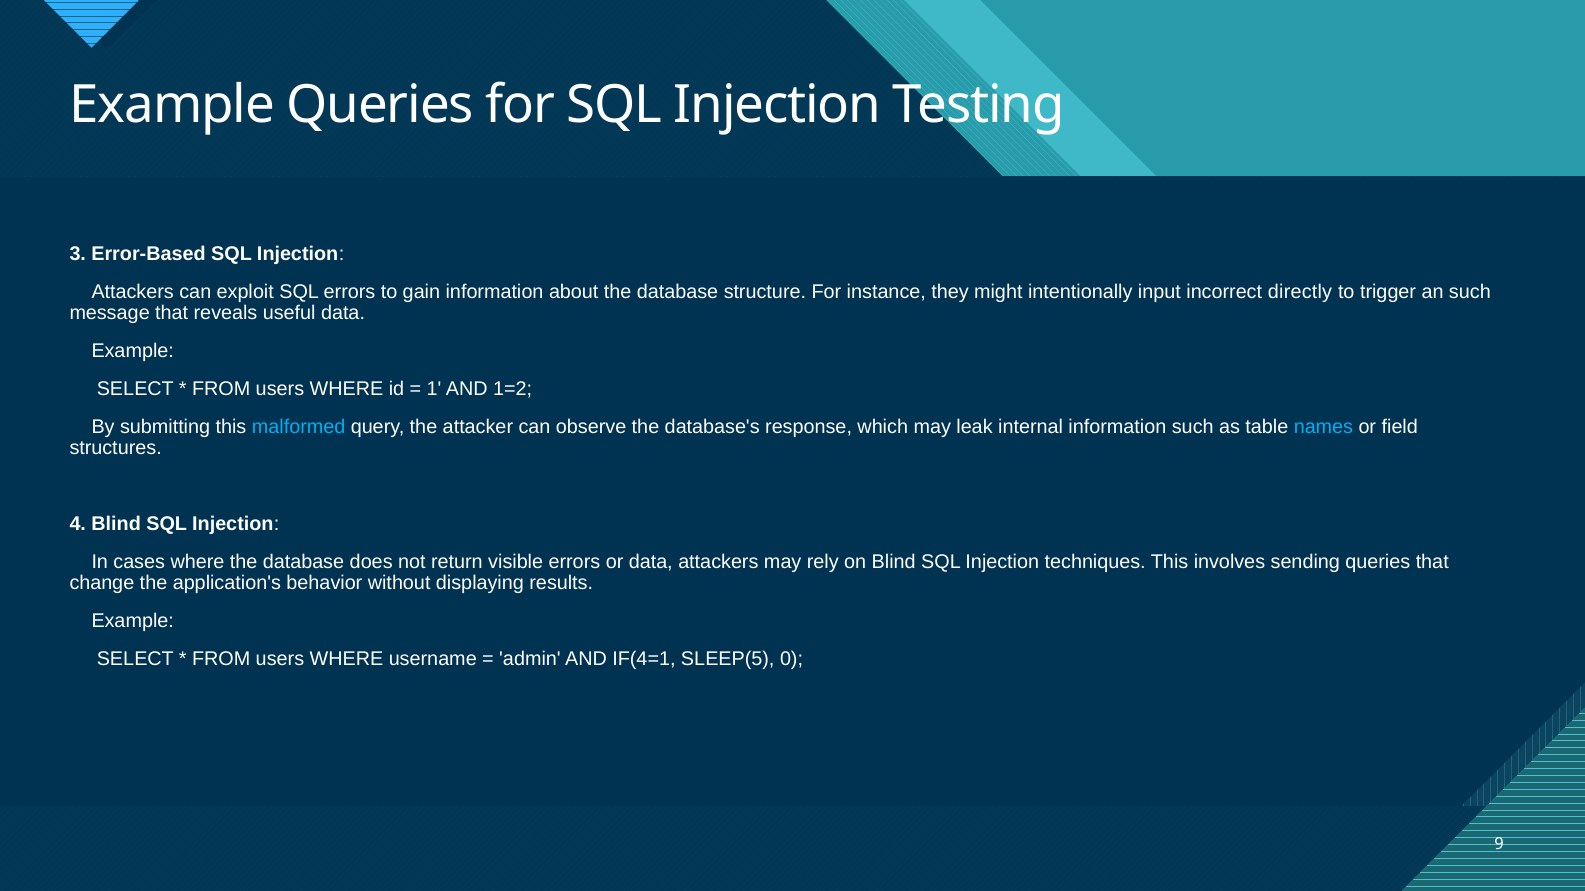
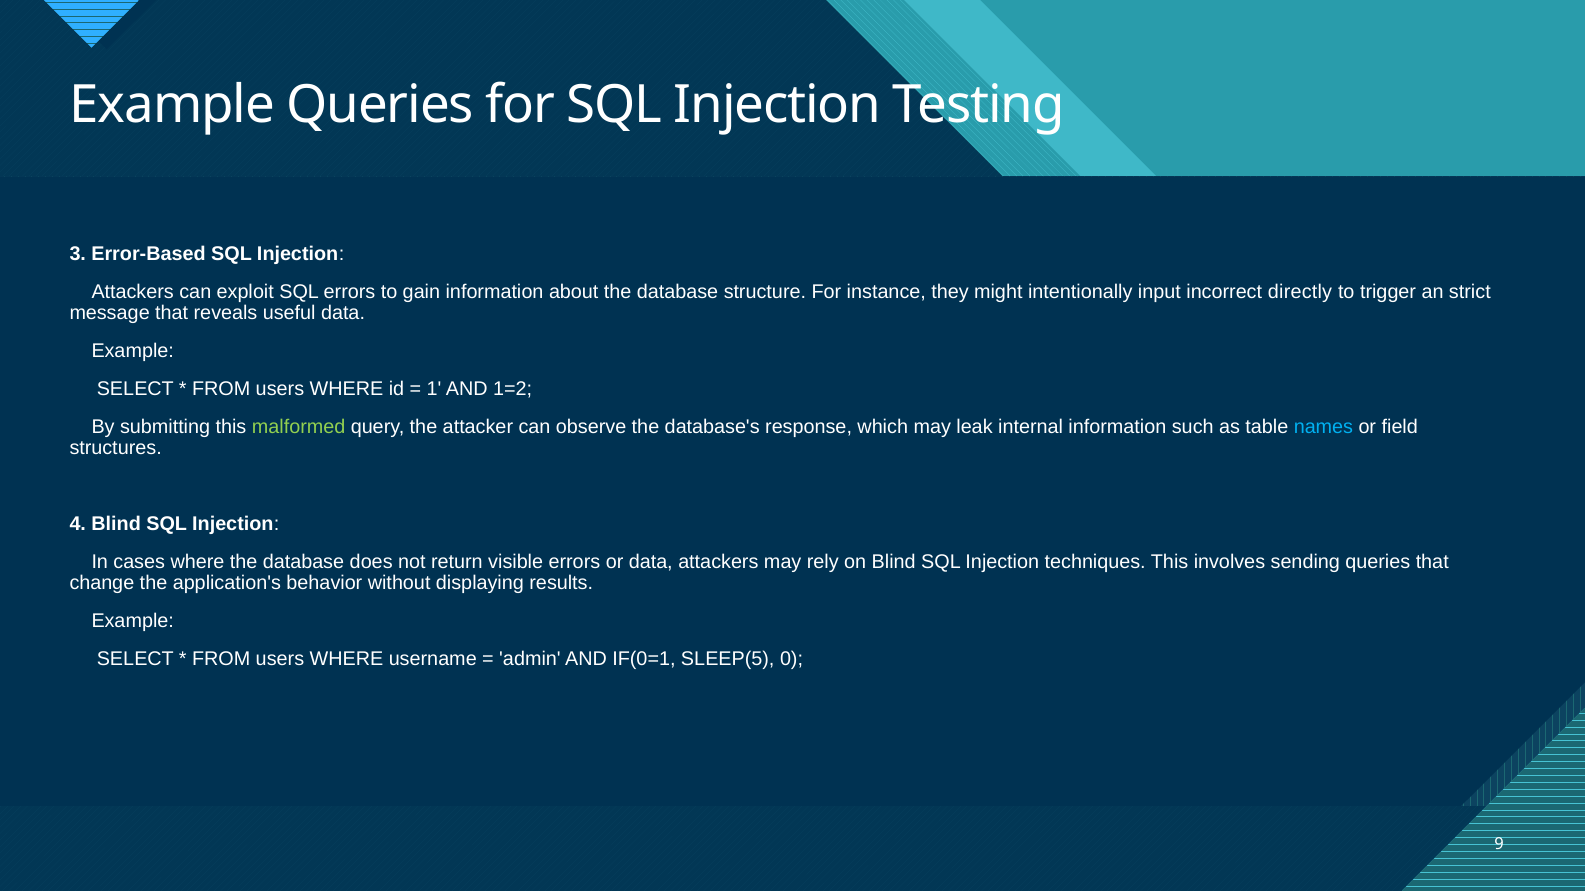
an such: such -> strict (1470, 292)
malformed colour: light blue -> light green (299, 427)
IF(4=1: IF(4=1 -> IF(0=1 (644, 659)
